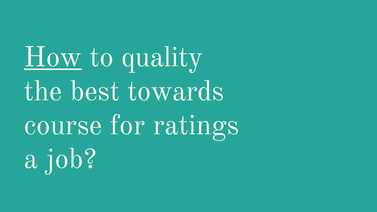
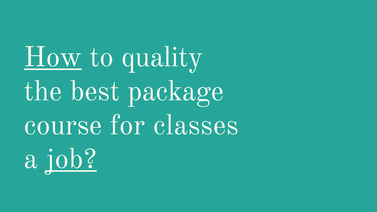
towards: towards -> package (176, 91)
ratings: ratings -> classes (196, 125)
job underline: none -> present (71, 159)
